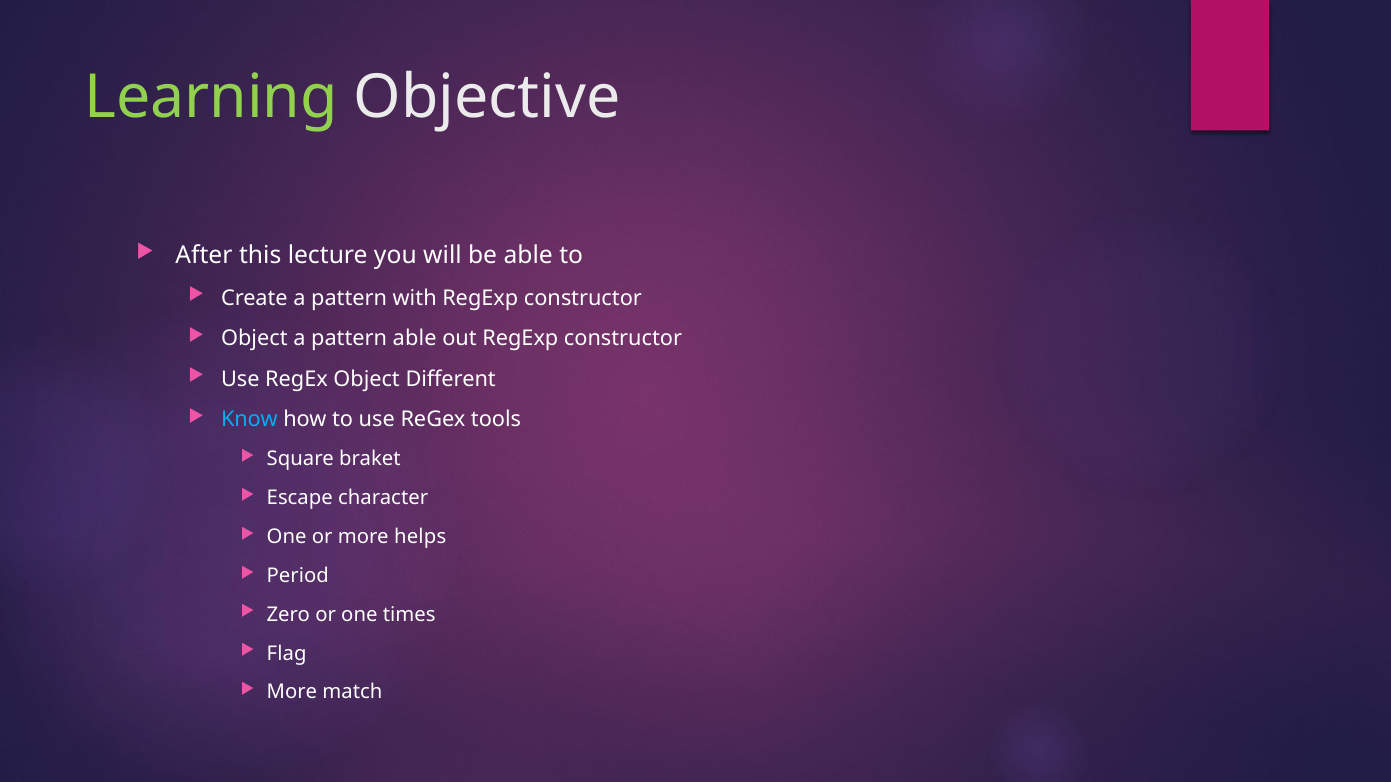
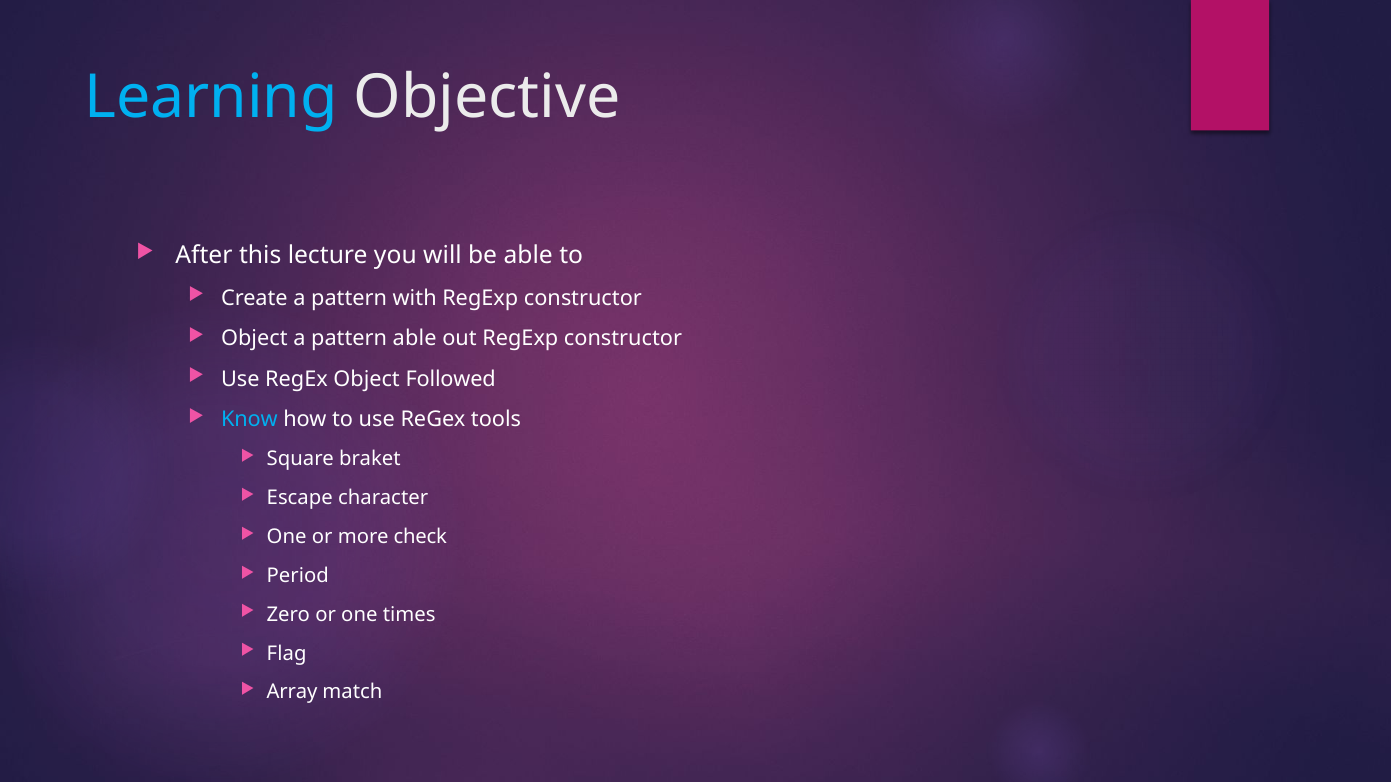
Learning colour: light green -> light blue (211, 98)
Different: Different -> Followed (451, 379)
helps: helps -> check (420, 537)
More: More -> Array (292, 693)
